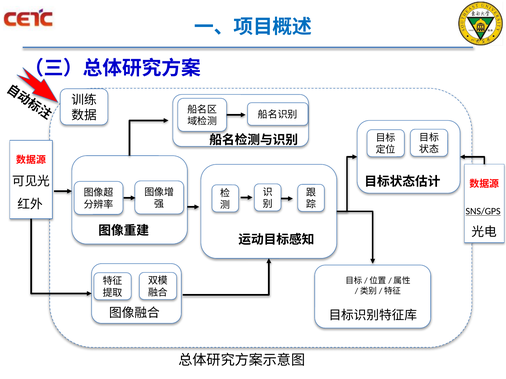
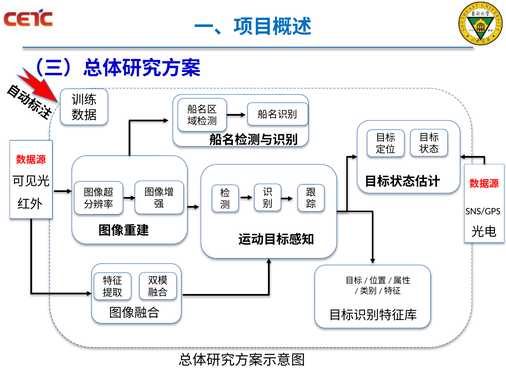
SNS/GPS underline: present -> none (483, 212)
